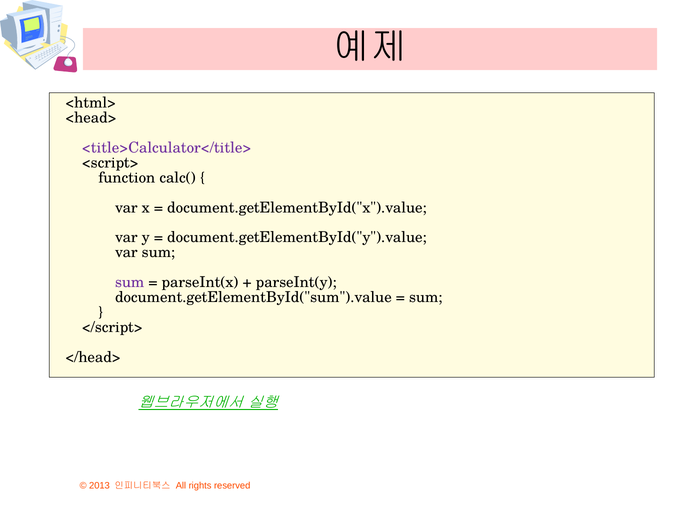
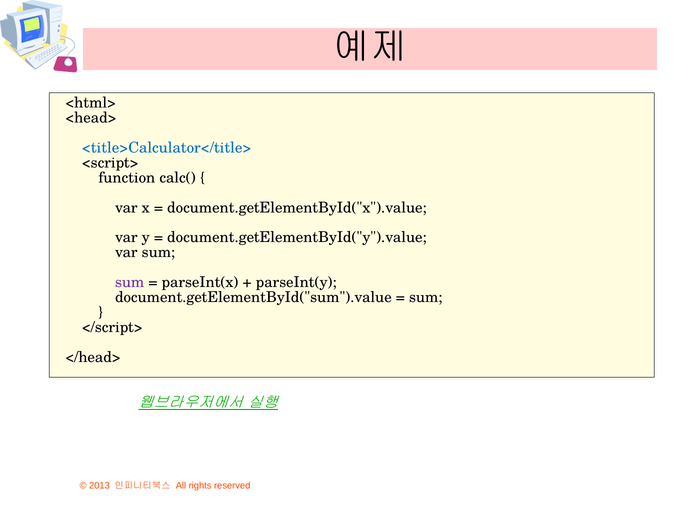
<title>Calculator</title> colour: purple -> blue (167, 148)
